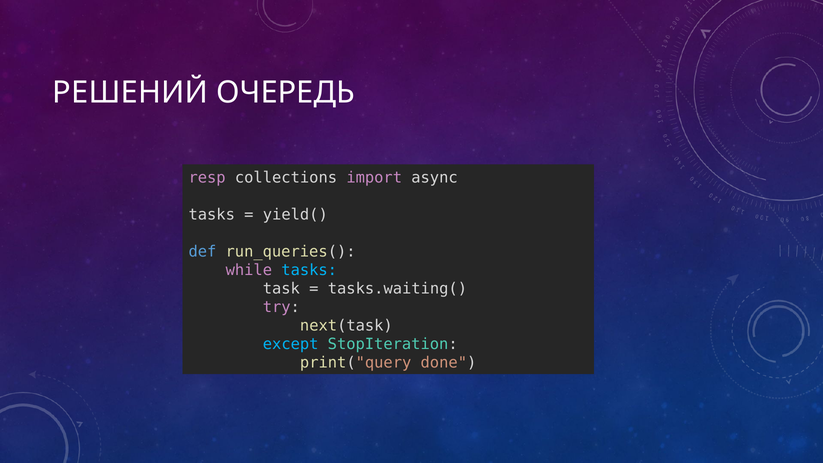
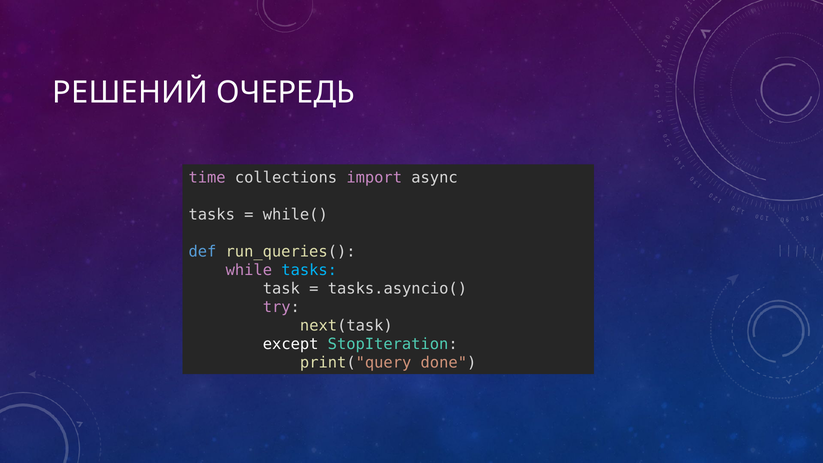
resp: resp -> time (207, 178)
yield(: yield( -> while( (295, 215)
tasks.waiting(: tasks.waiting( -> tasks.asyncio( (397, 289)
except colour: light blue -> white (291, 344)
